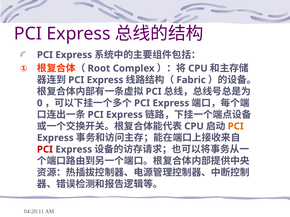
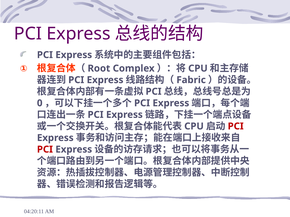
PCI colour: orange -> red (236, 127)
